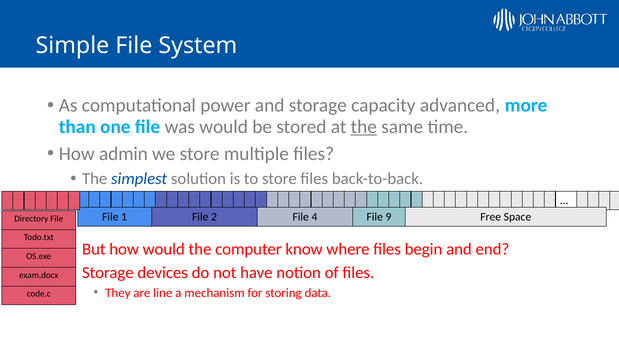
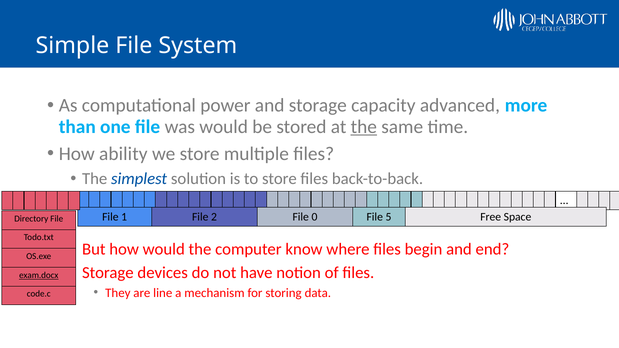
admin: admin -> ability (123, 154)
4: 4 -> 0 (314, 217)
9: 9 -> 5 (388, 217)
exam.docx underline: none -> present (39, 275)
